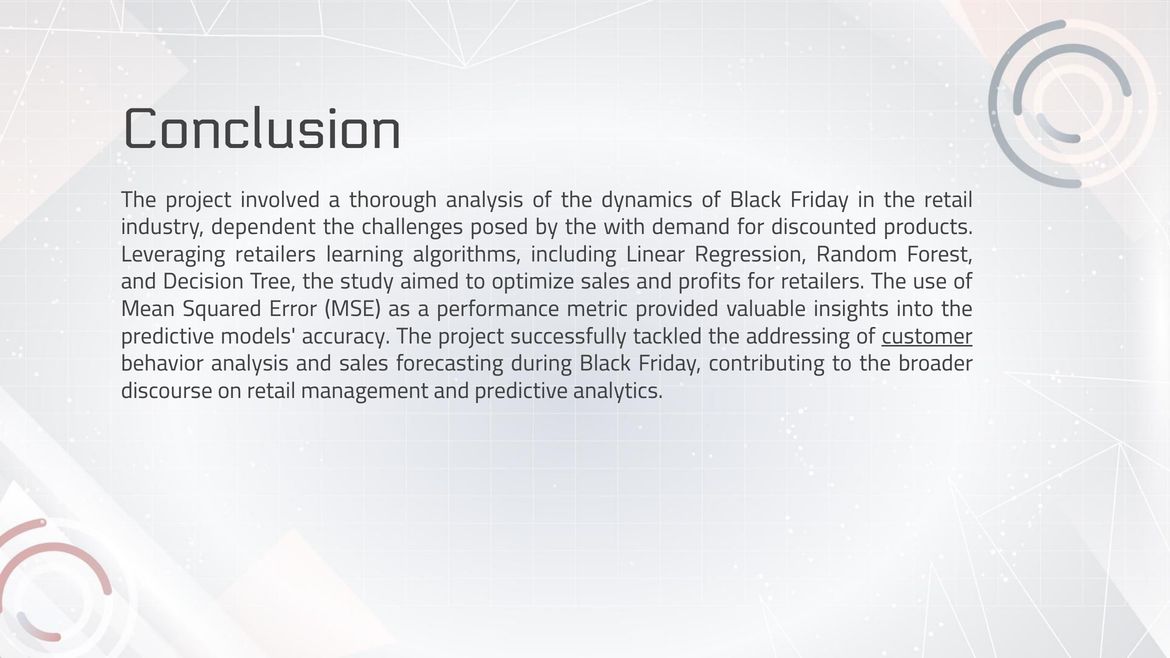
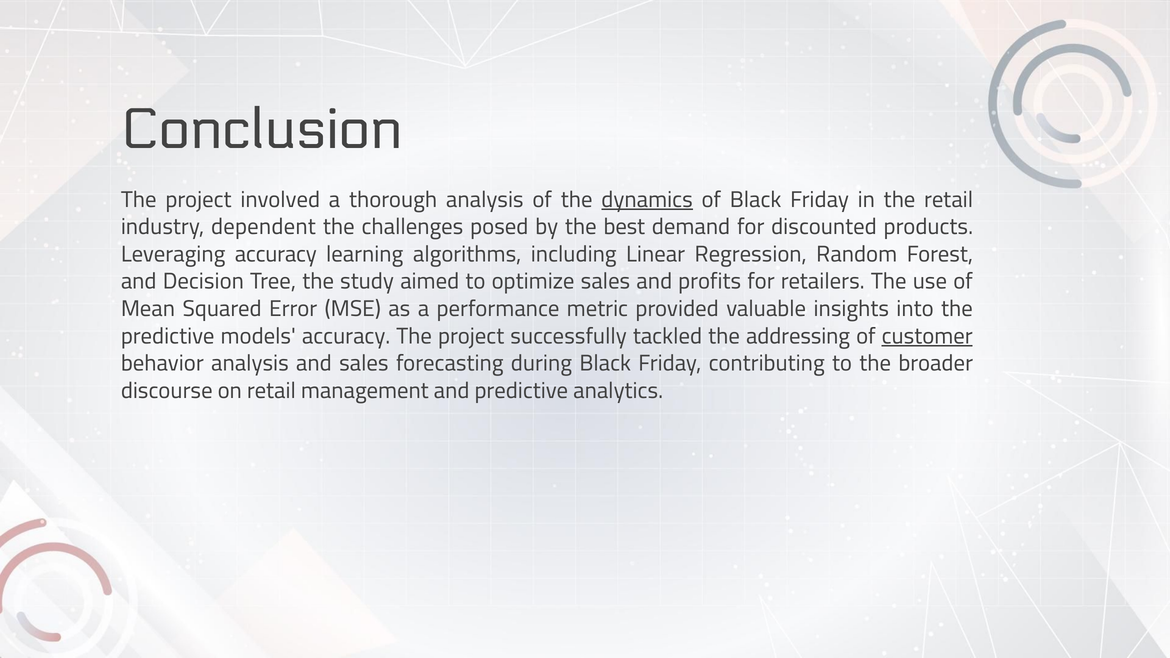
dynamics underline: none -> present (647, 200)
with: with -> best (624, 227)
Leveraging retailers: retailers -> accuracy (276, 254)
